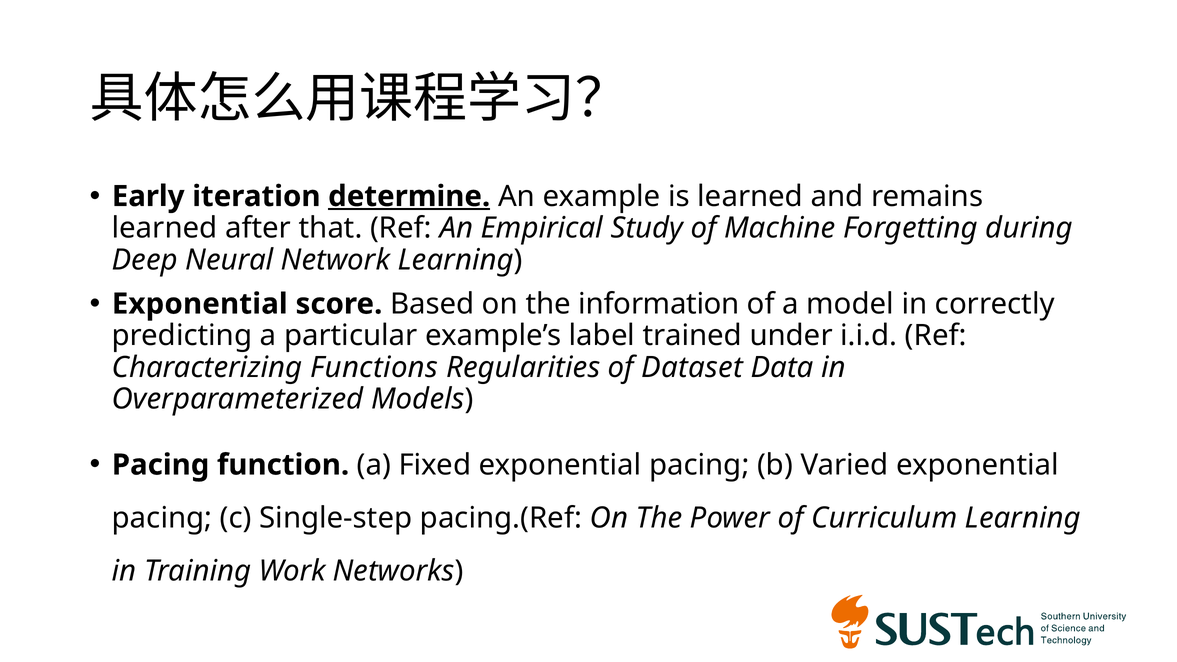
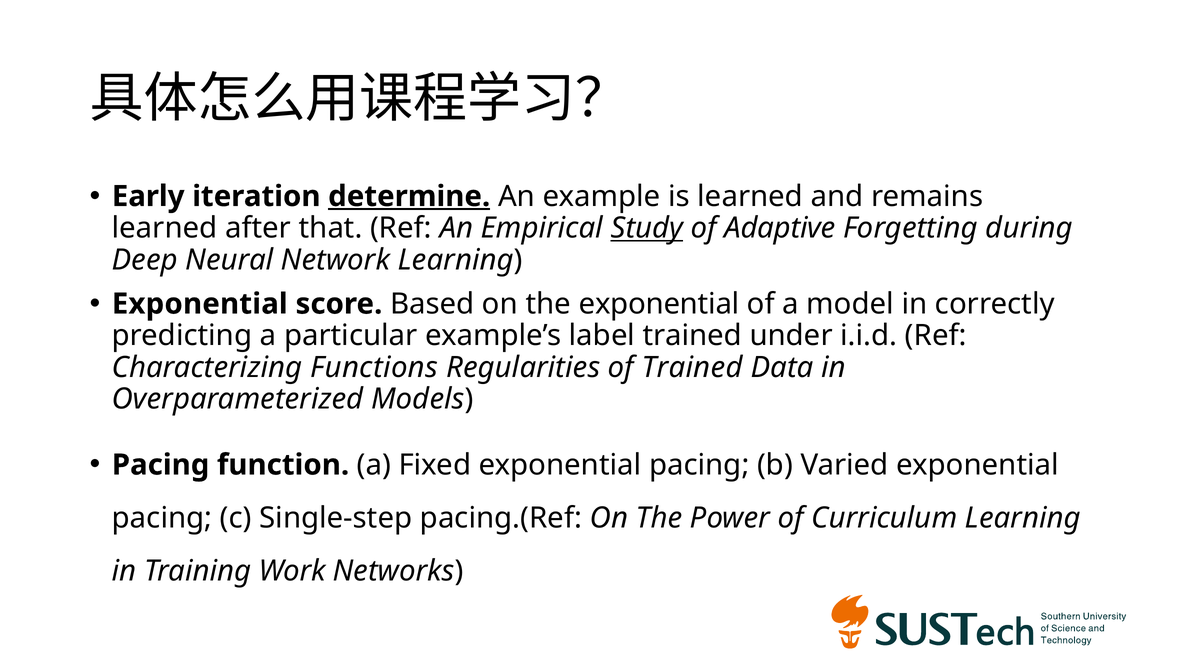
Study underline: none -> present (647, 228)
Machine: Machine -> Adaptive (780, 228)
the information: information -> exponential (659, 304)
of Dataset: Dataset -> Trained (692, 367)
